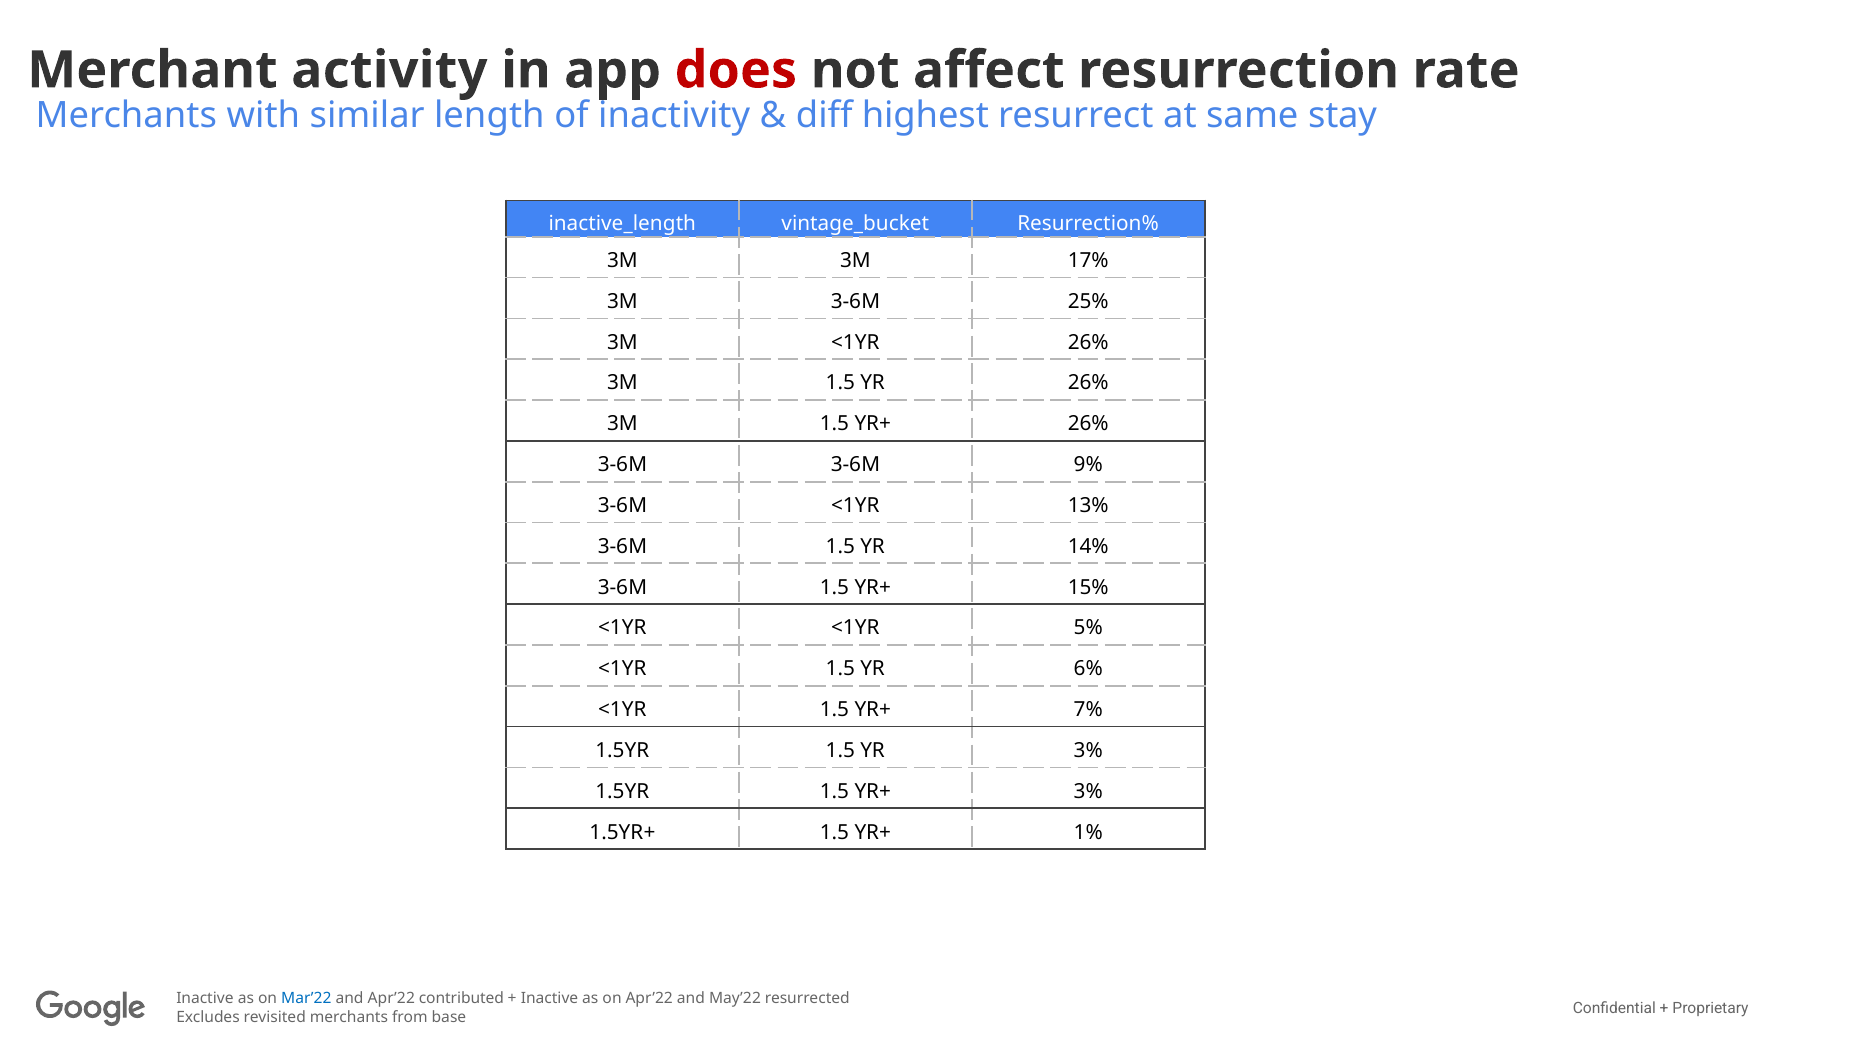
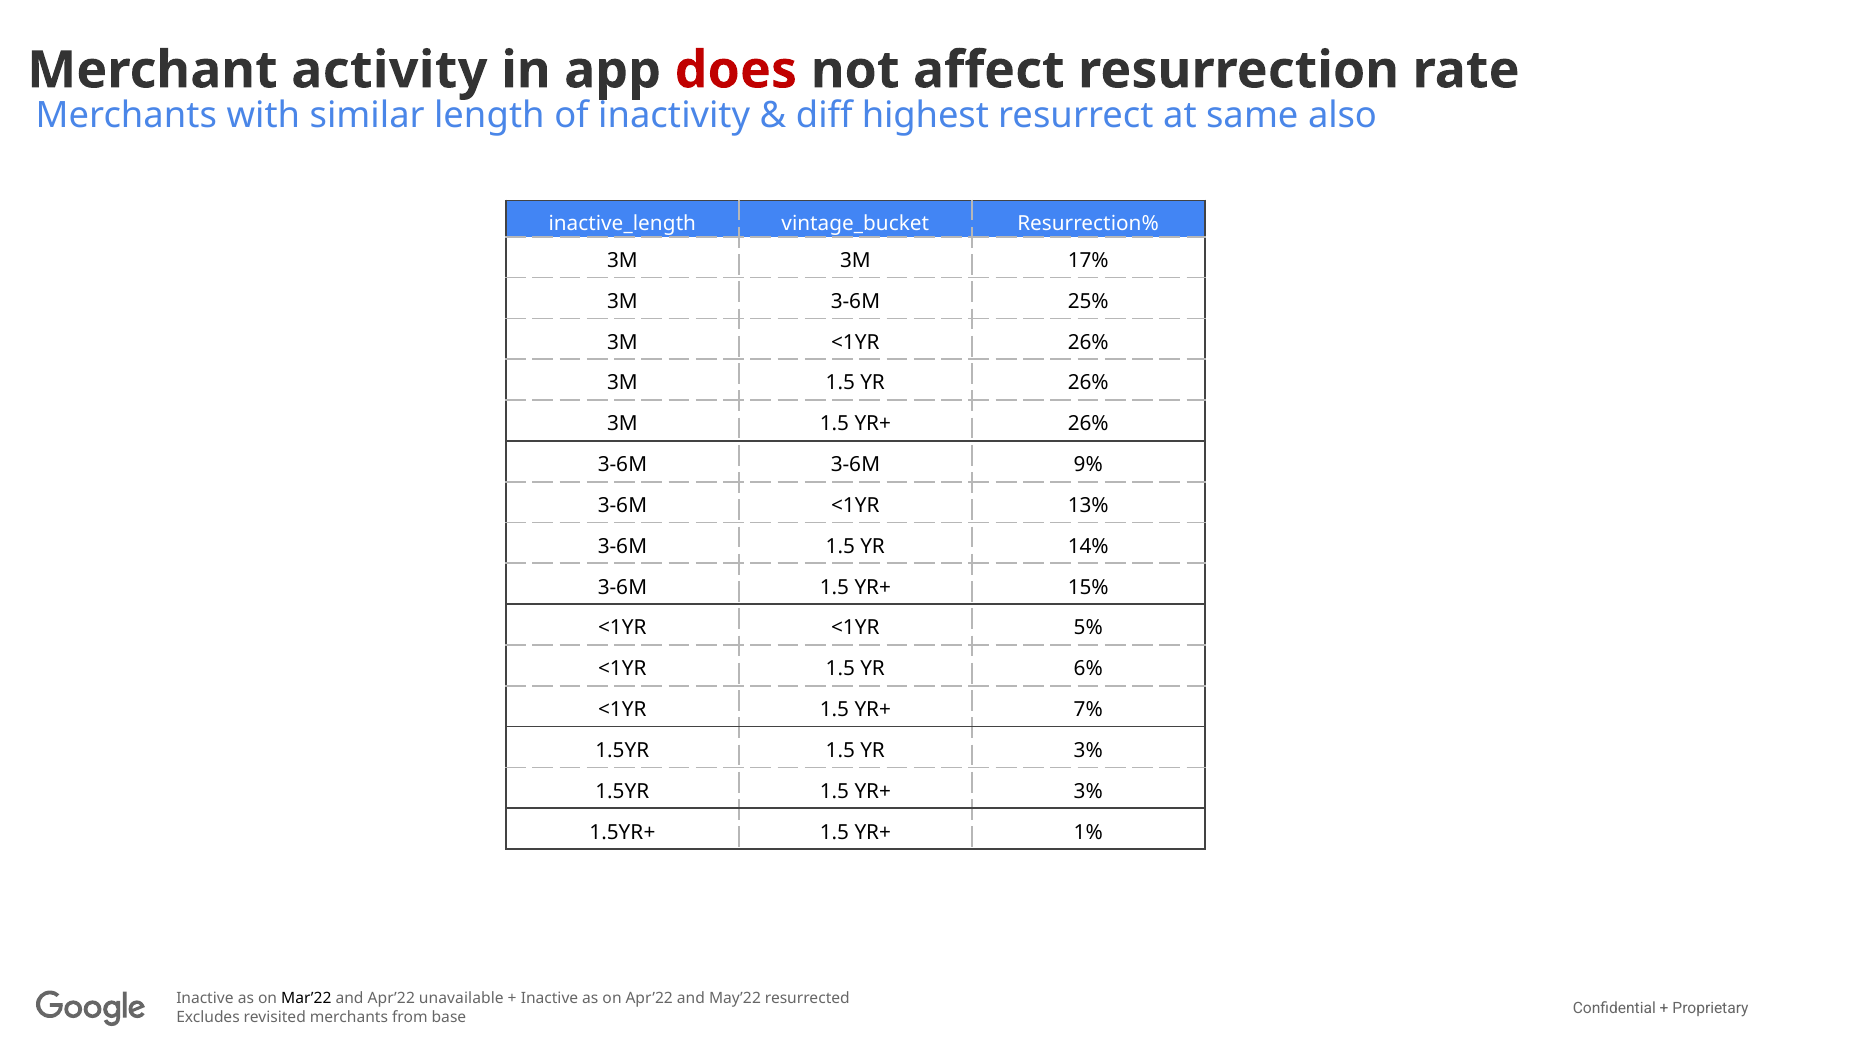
stay: stay -> also (1342, 116)
Mar’22 colour: blue -> black (306, 999)
contributed: contributed -> unavailable (461, 999)
